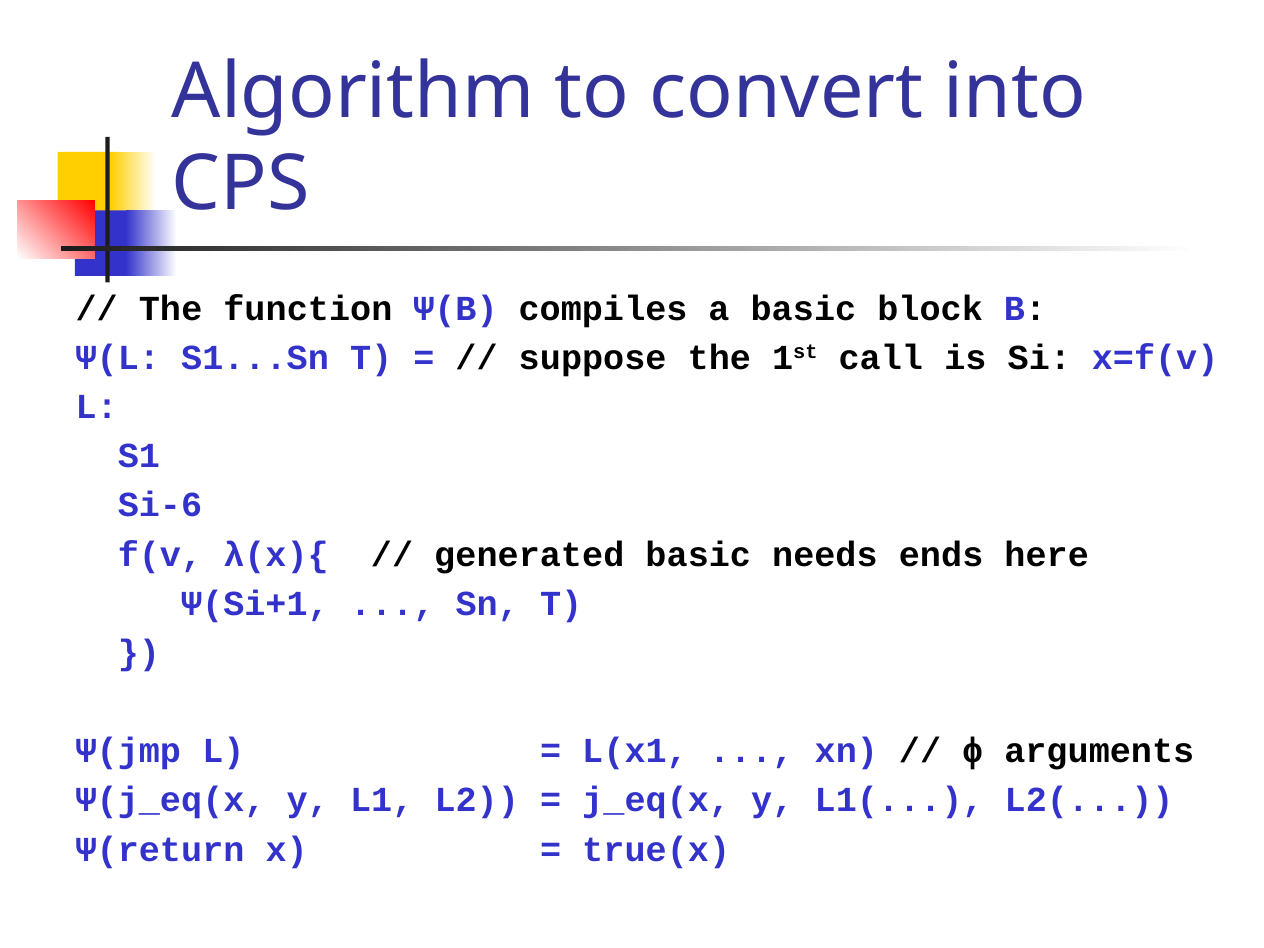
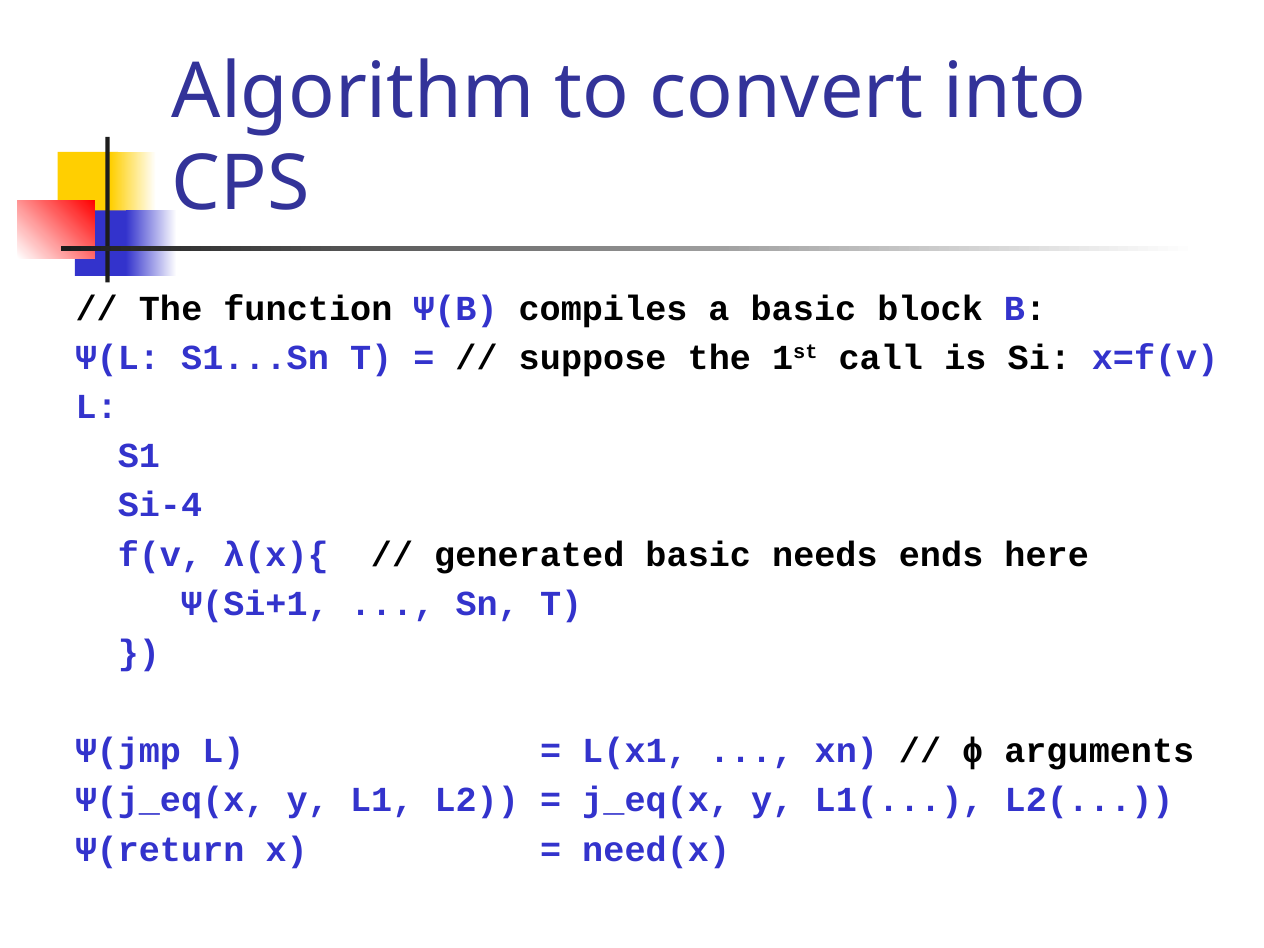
Si-6: Si-6 -> Si-4 (160, 505)
true(x: true(x -> need(x (656, 849)
